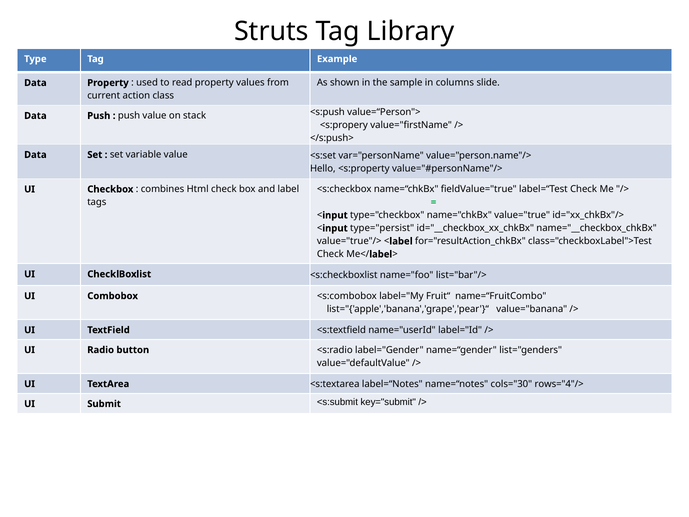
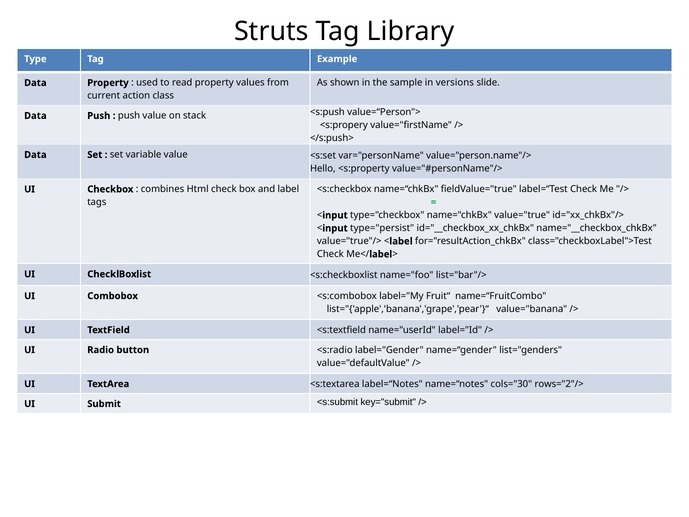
columns: columns -> versions (455, 83)
rows="4"/>: rows="4"/> -> rows="2"/> (559, 384)
